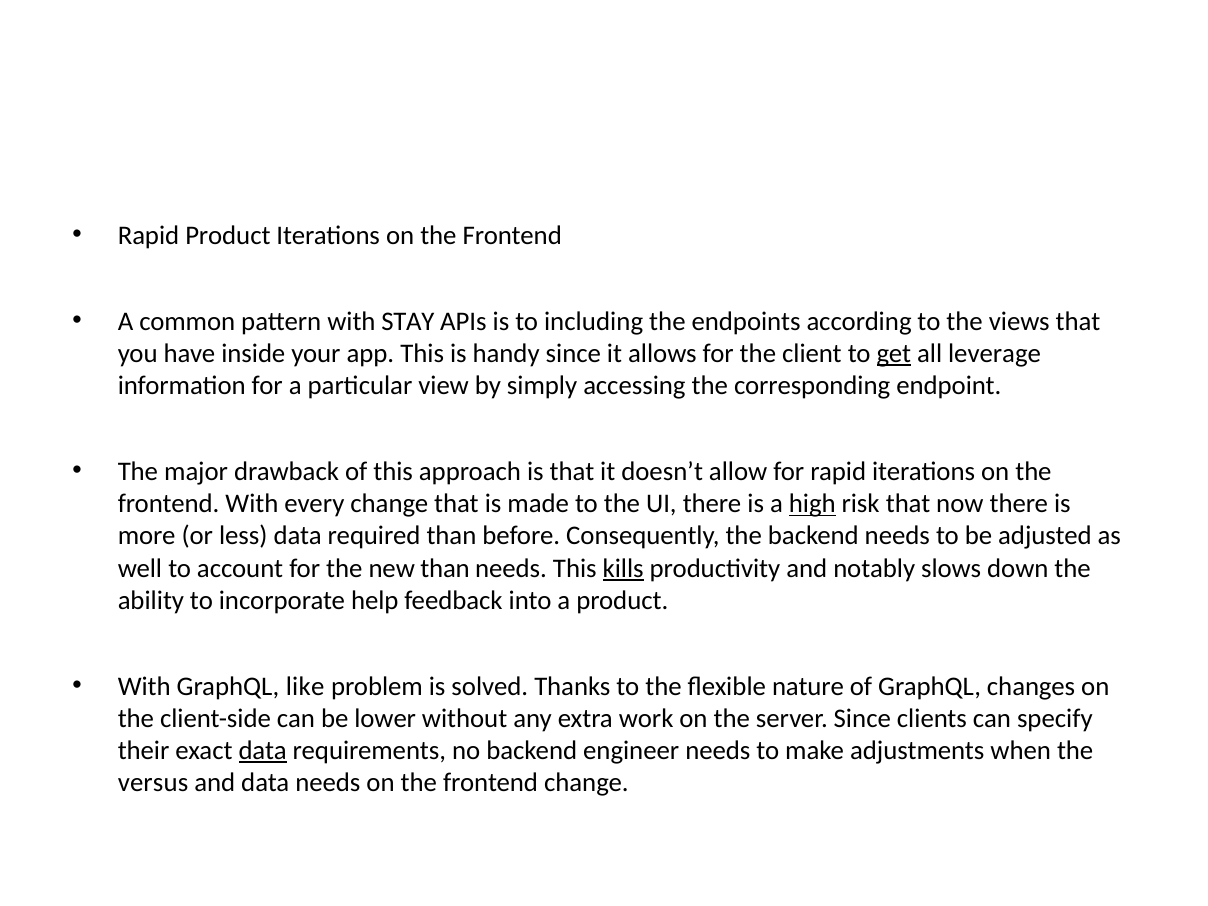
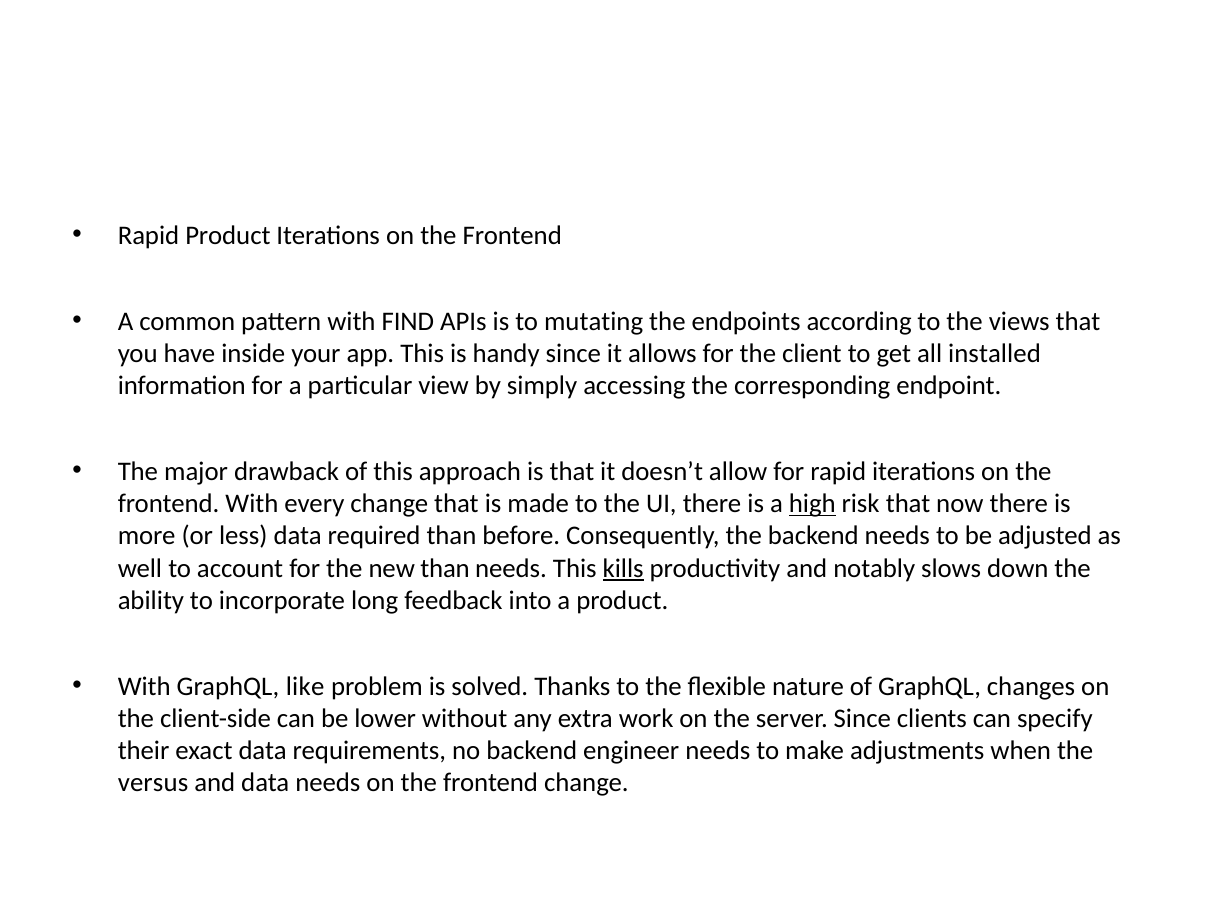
STAY: STAY -> FIND (408, 321)
including: including -> mutating (594, 321)
get underline: present -> none (894, 354)
leverage: leverage -> installed (994, 354)
help: help -> long (375, 600)
data underline: present -> none (263, 751)
